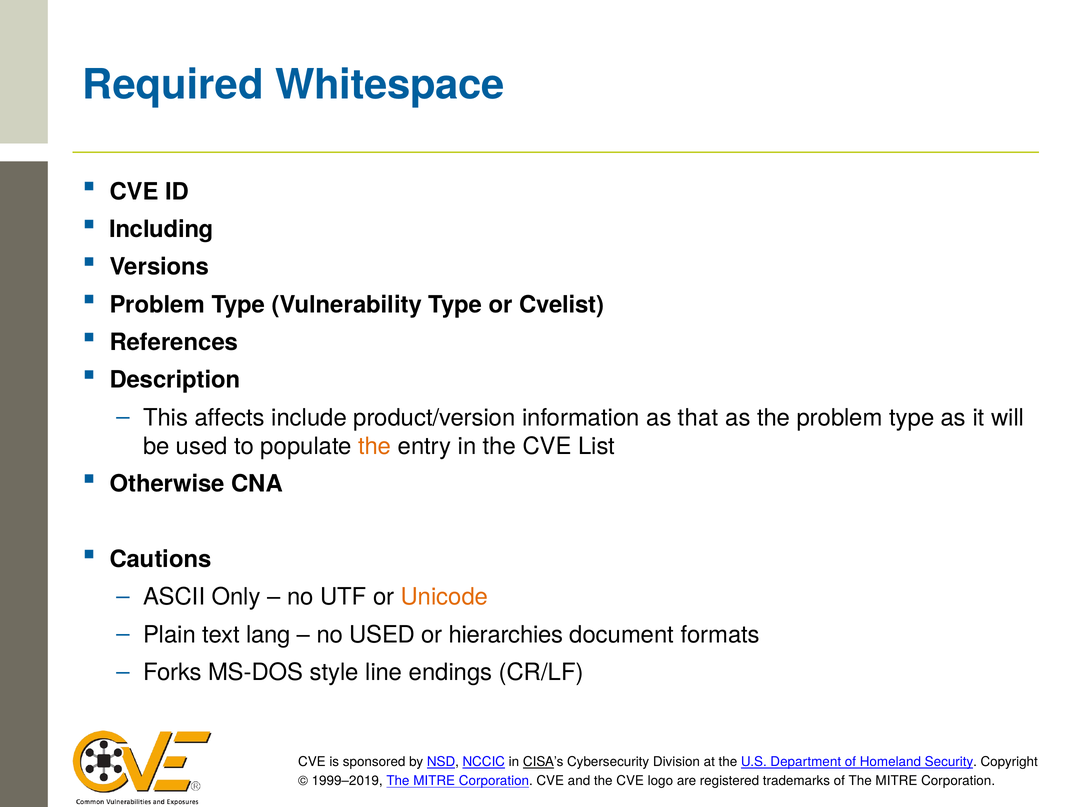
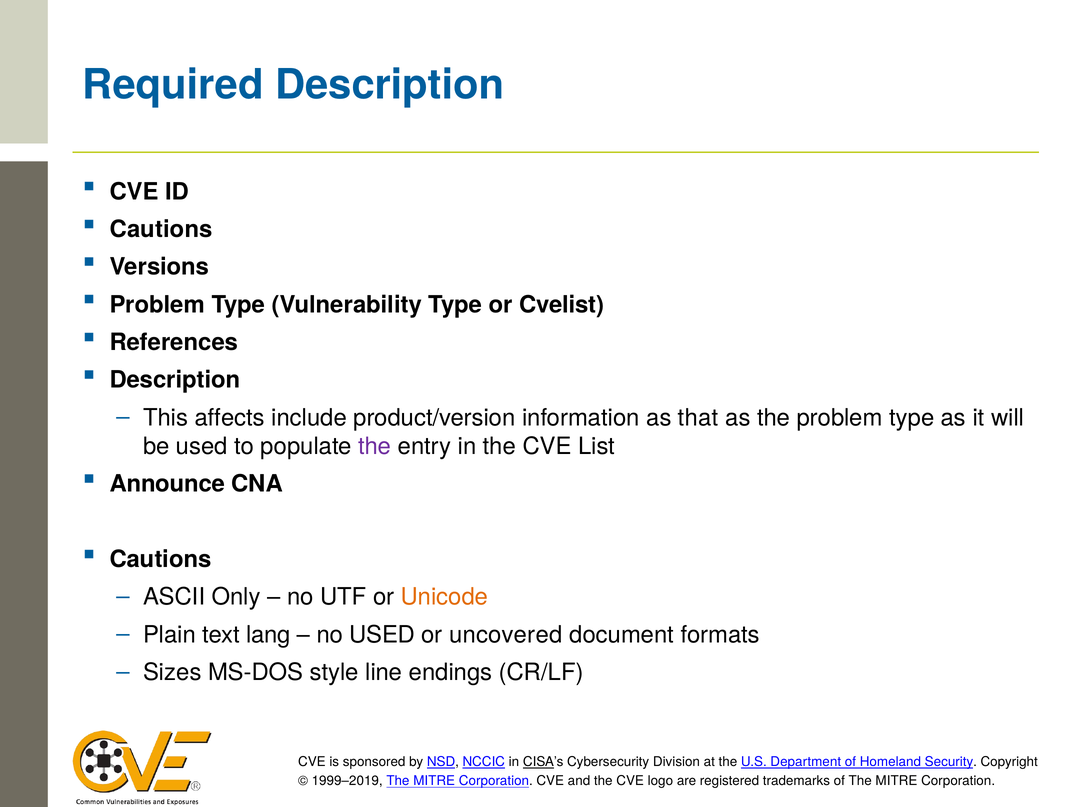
Required Whitespace: Whitespace -> Description (390, 85)
Including: Including -> Cautions (161, 229)
the colour: orange -> purple (375, 446)
Otherwise: Otherwise -> Announce (167, 484)
hierarchies: hierarchies -> uncovered (506, 634)
Forks: Forks -> Sizes (172, 672)
